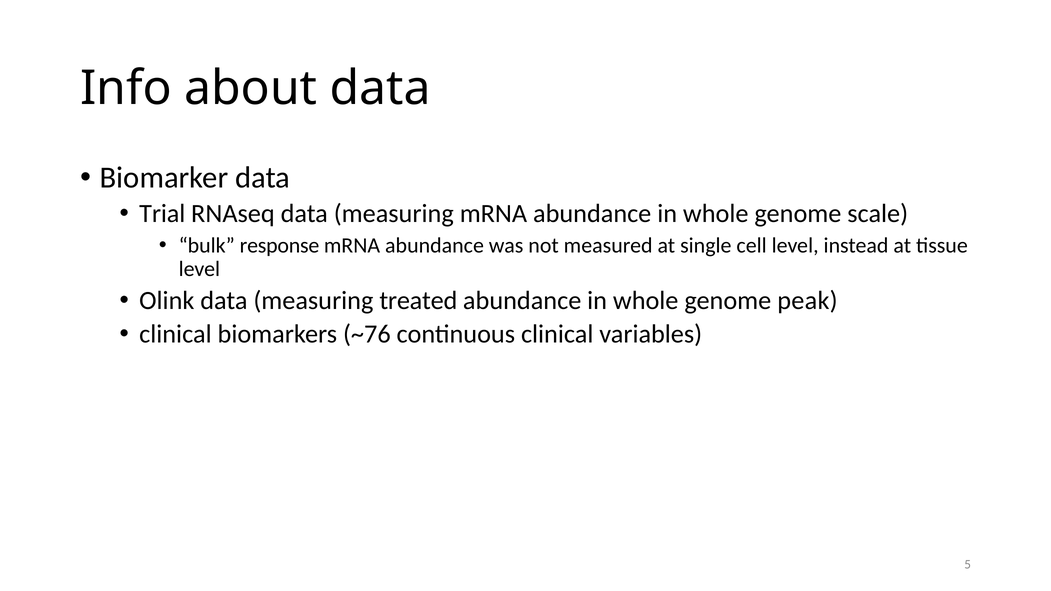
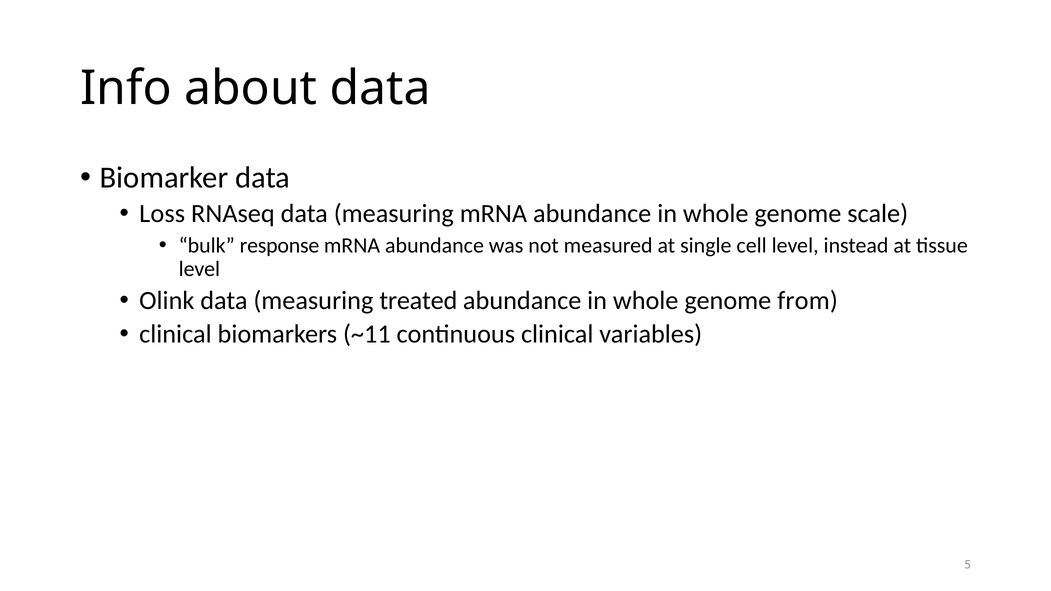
Trial: Trial -> Loss (162, 214)
peak: peak -> from (808, 301)
~76: ~76 -> ~11 (367, 334)
